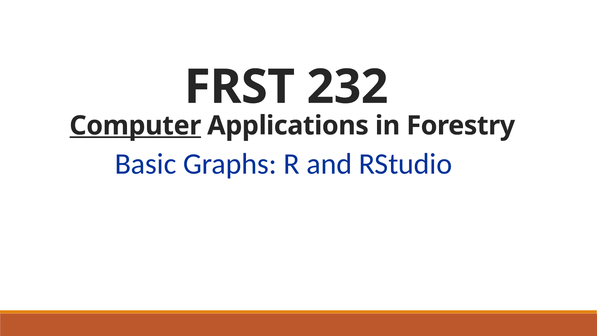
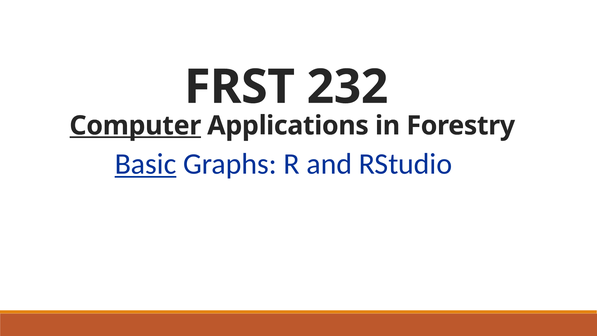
Basic underline: none -> present (146, 164)
